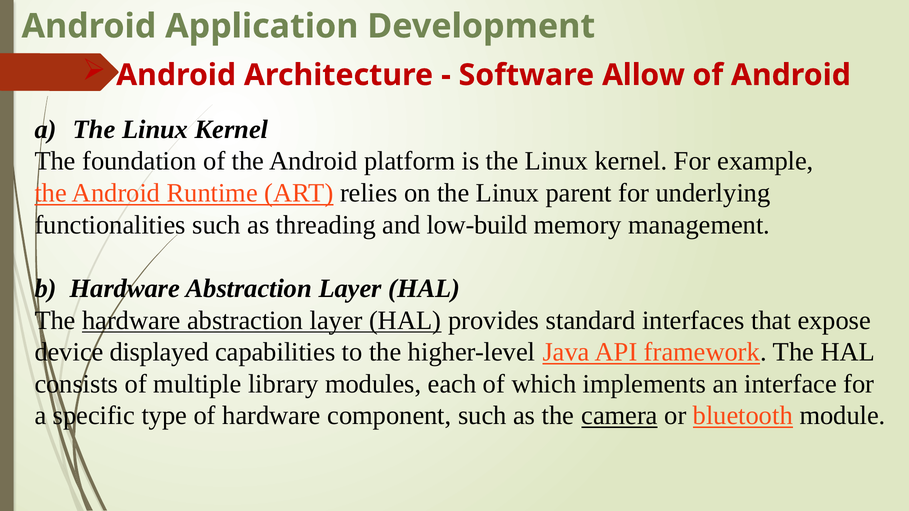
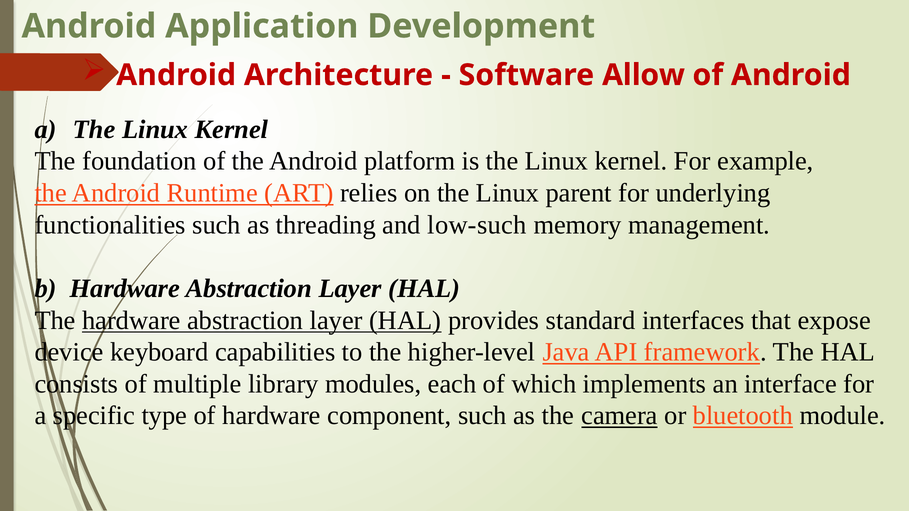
low-build: low-build -> low-such (477, 225)
displayed: displayed -> keyboard (159, 352)
